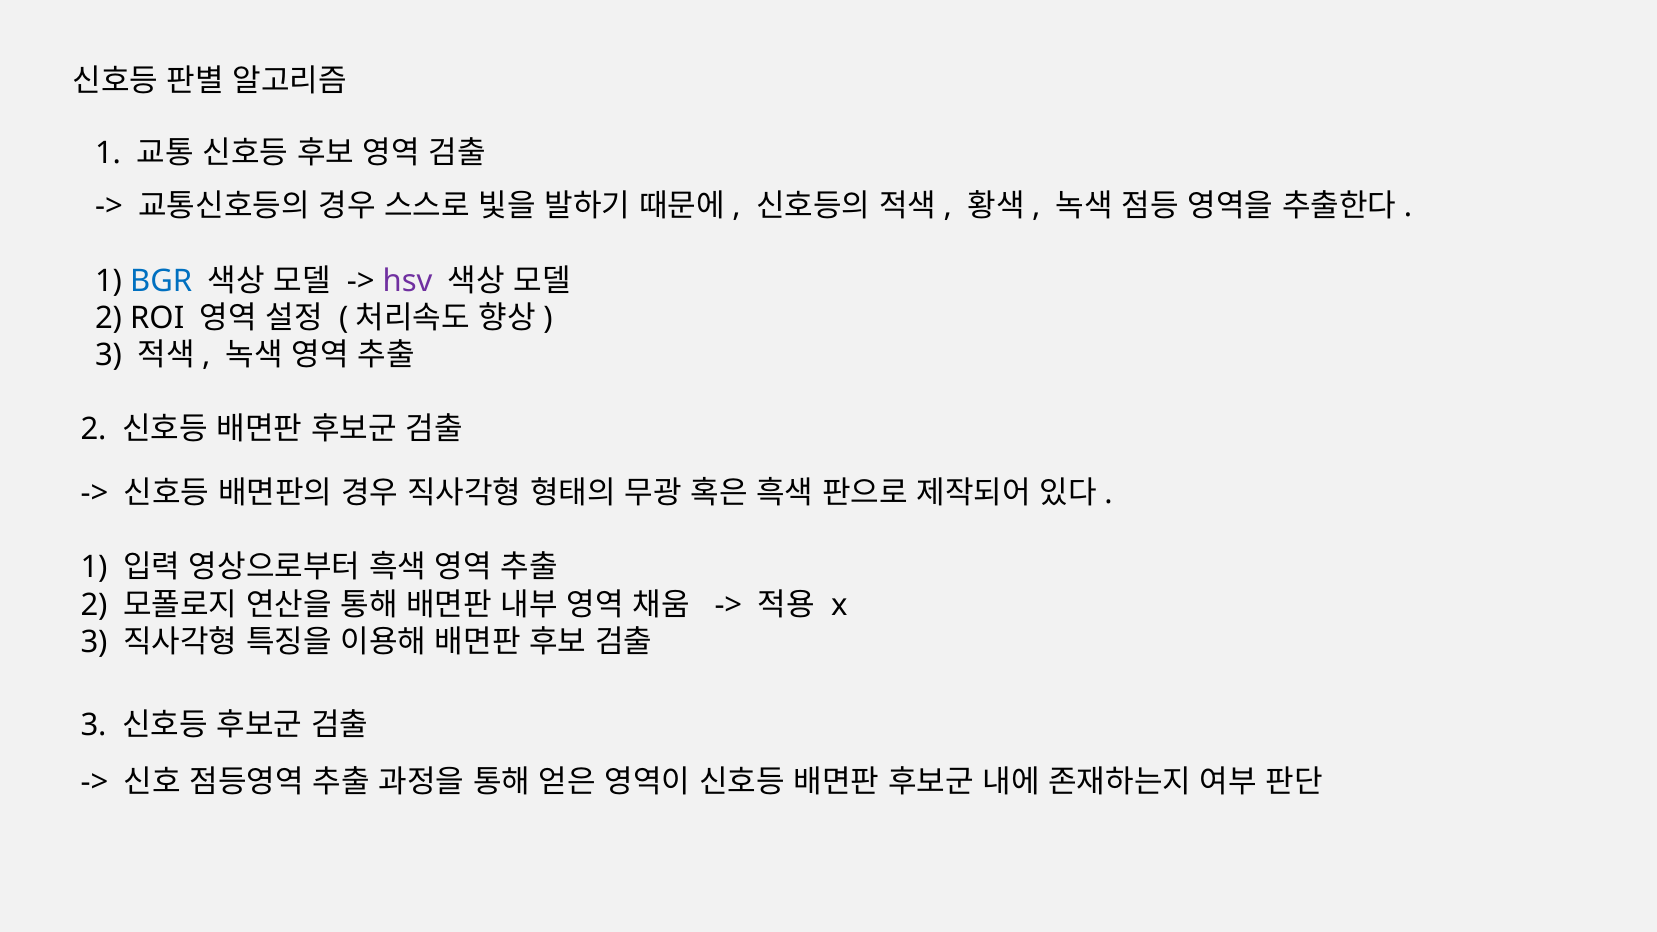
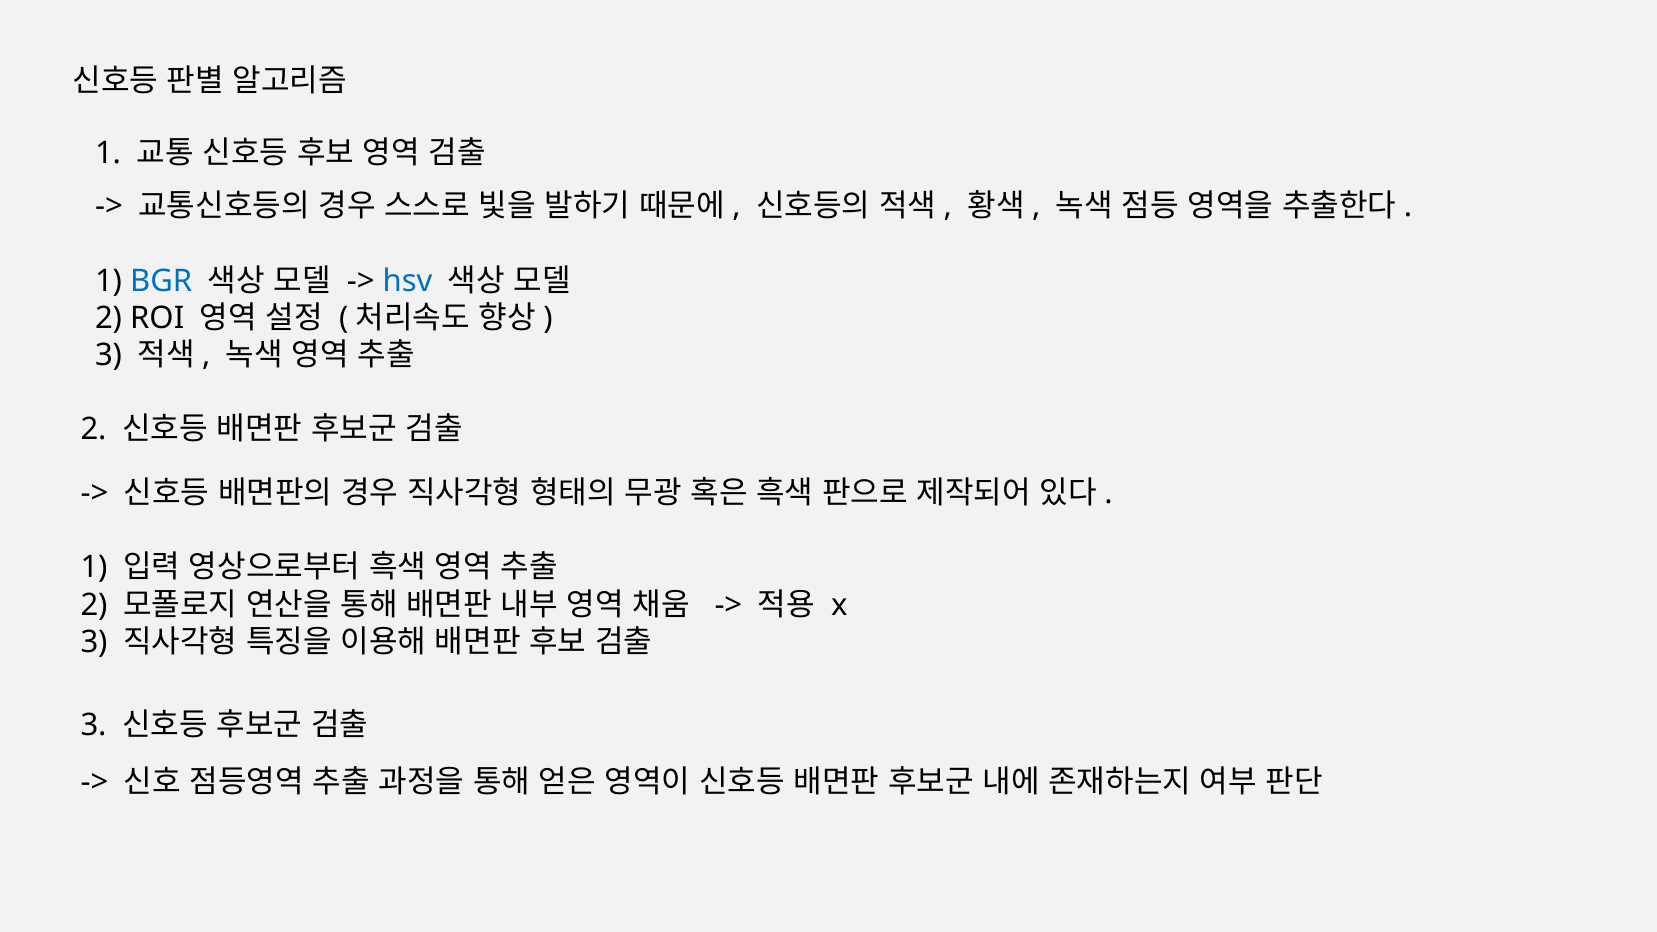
hsv colour: purple -> blue (408, 281)
